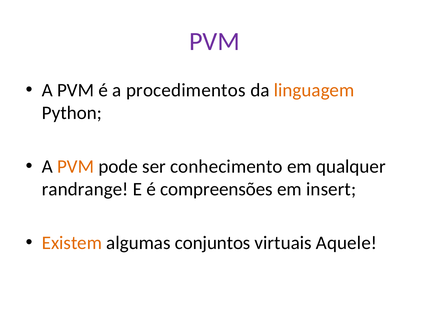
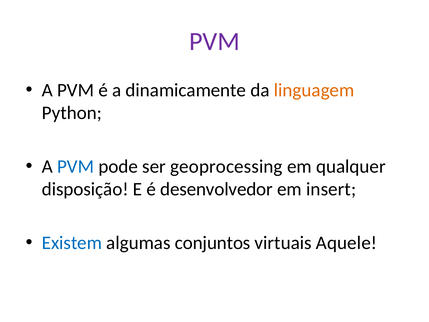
procedimentos: procedimentos -> dinamicamente (186, 90)
PVM colour: orange -> blue (76, 166)
conhecimento: conhecimento -> geoprocessing (226, 166)
randrange: randrange -> disposição (85, 189)
compreensões: compreensões -> desenvolvedor (217, 189)
Existem colour: orange -> blue (72, 243)
